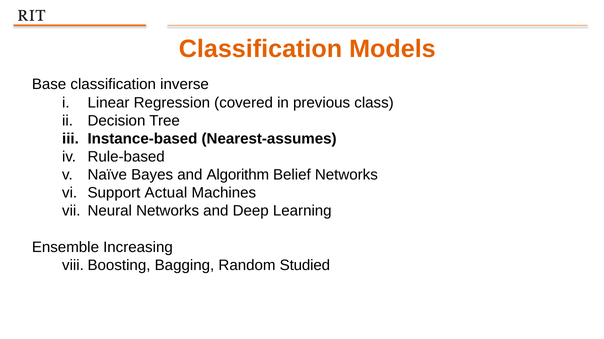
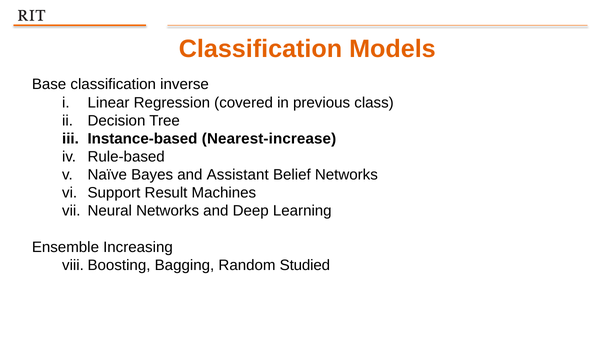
Nearest-assumes: Nearest-assumes -> Nearest-increase (269, 139)
Algorithm: Algorithm -> Assistant (238, 175)
Actual: Actual -> Result (166, 193)
